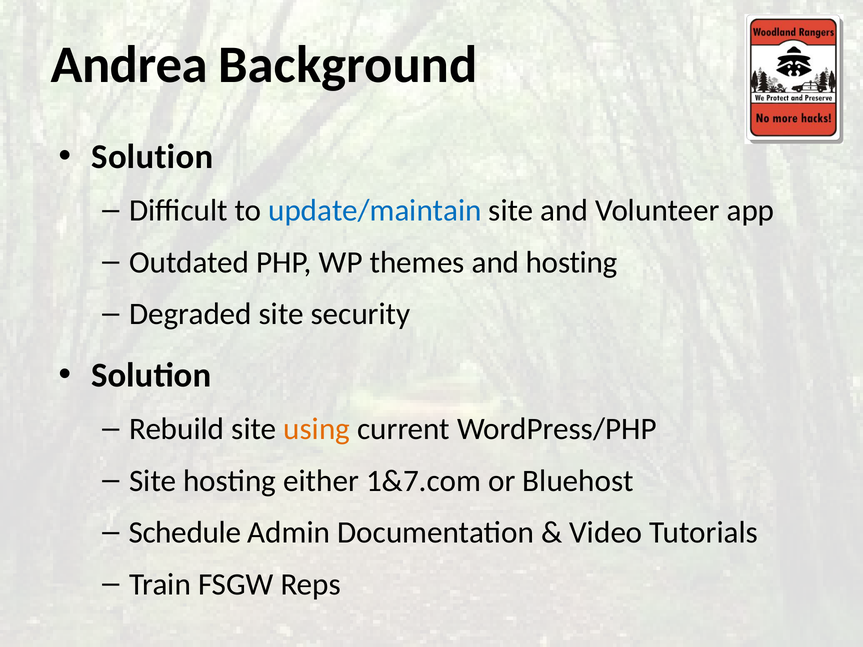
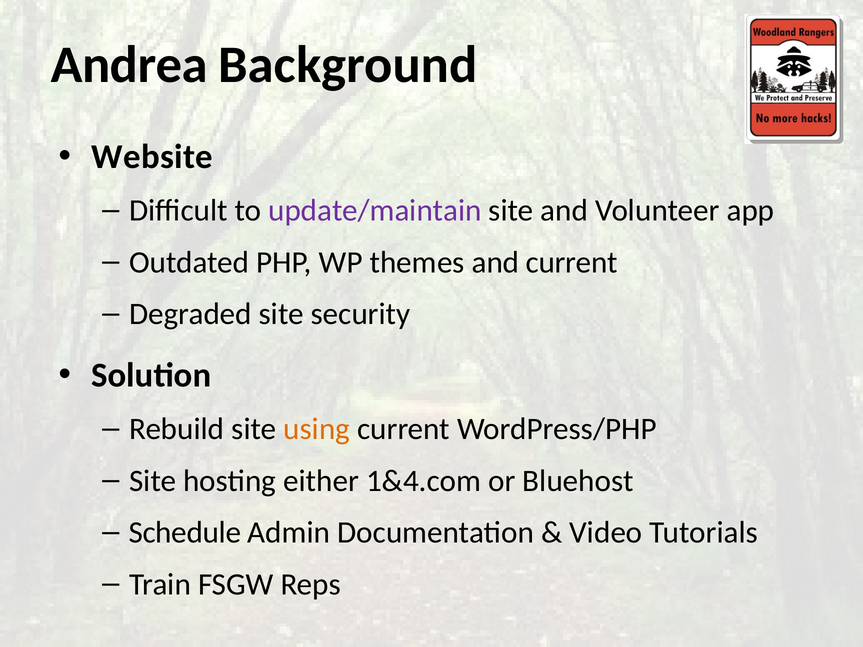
Solution: Solution -> Website (152, 157)
update/maintain colour: blue -> purple (375, 211)
and hosting: hosting -> current (572, 262)
1&7.com: 1&7.com -> 1&4.com (424, 481)
